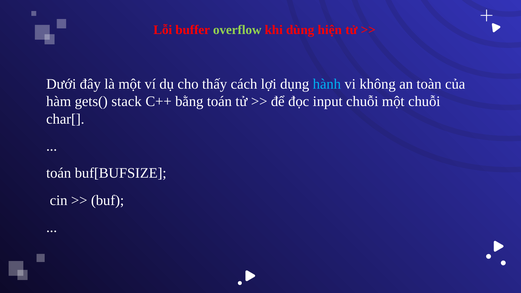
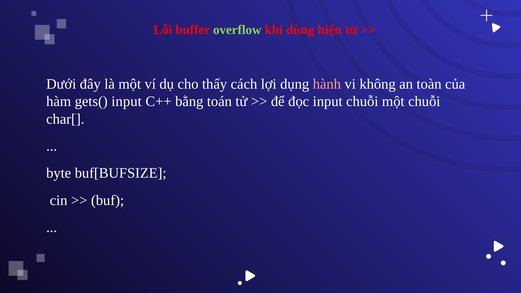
hành colour: light blue -> pink (327, 84)
gets( stack: stack -> input (127, 102)
toán: toán -> byte (59, 173)
